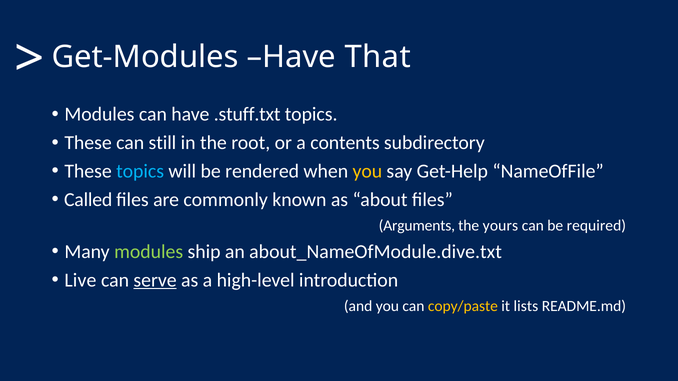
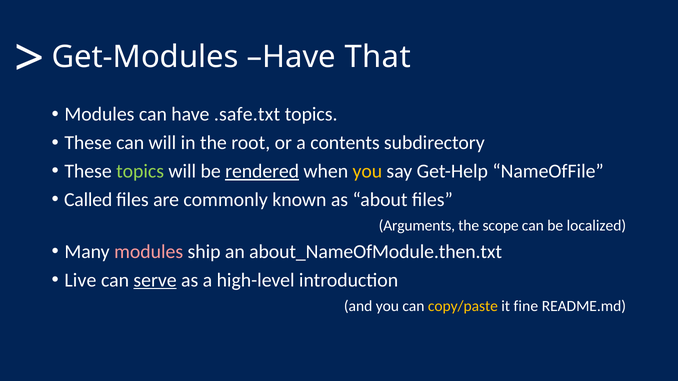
.stuff.txt: .stuff.txt -> .safe.txt (247, 115)
can still: still -> will (162, 143)
topics colour: light blue -> light green (140, 171)
rendered underline: none -> present (262, 171)
yours: yours -> scope (501, 226)
required: required -> localized (596, 226)
modules colour: light green -> pink (149, 252)
about_NameOfModule.dive.txt: about_NameOfModule.dive.txt -> about_NameOfModule.then.txt (376, 252)
lists: lists -> fine (526, 306)
